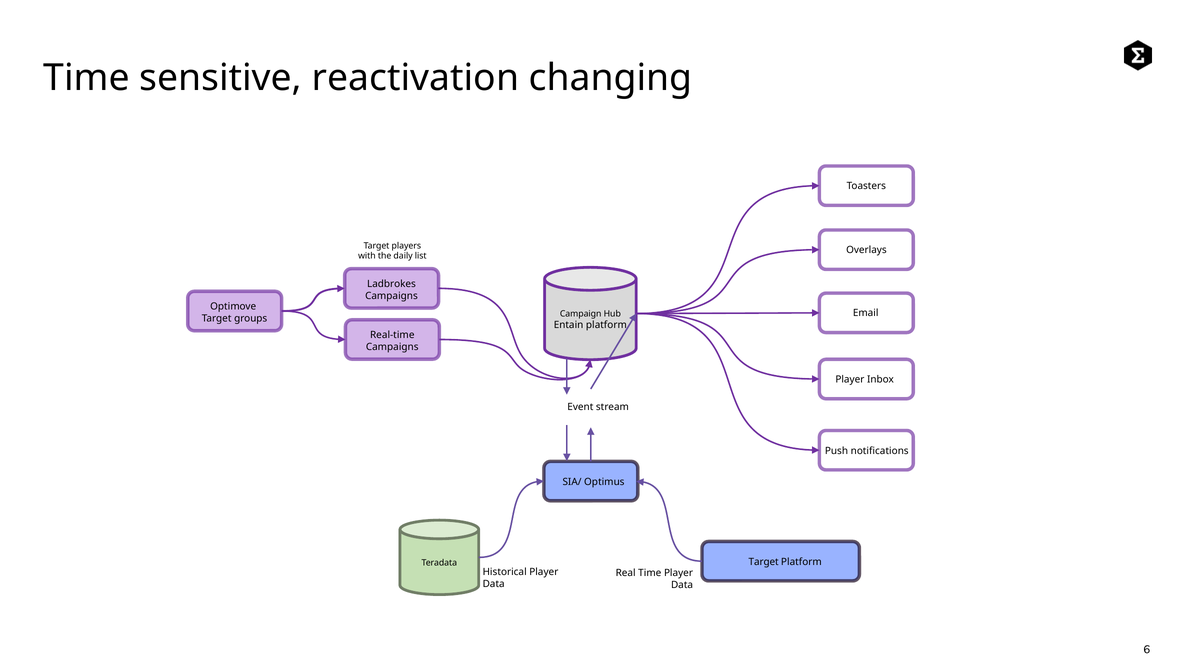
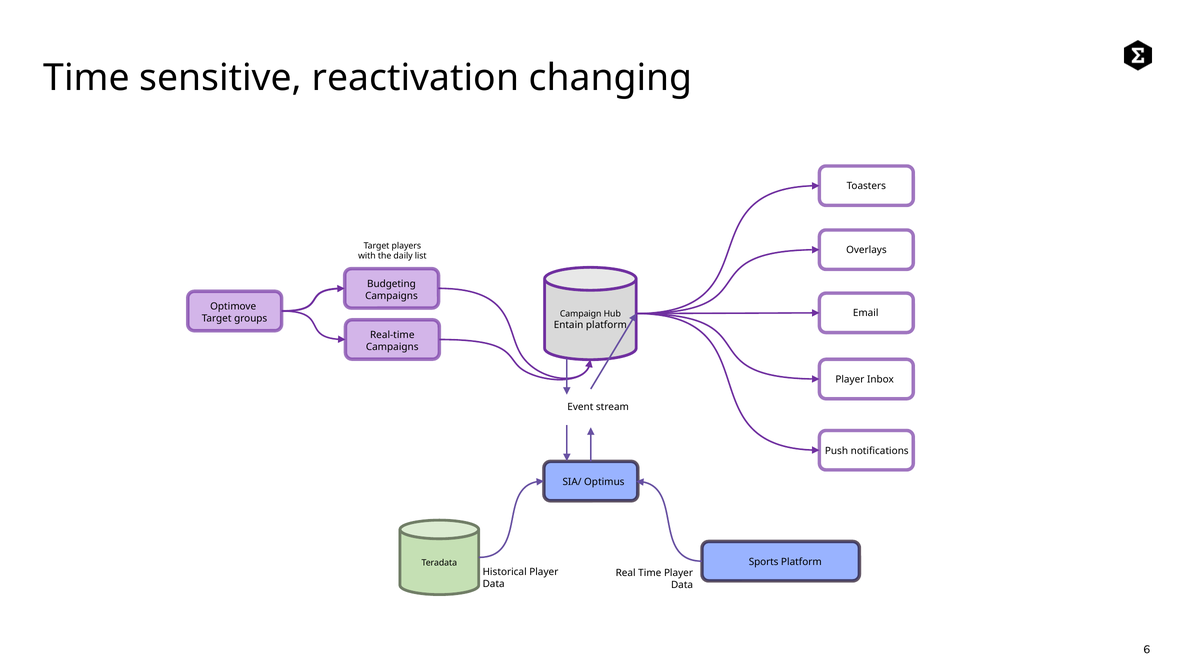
Ladbrokes: Ladbrokes -> Budgeting (391, 284)
Teradata Target: Target -> Sports (764, 562)
